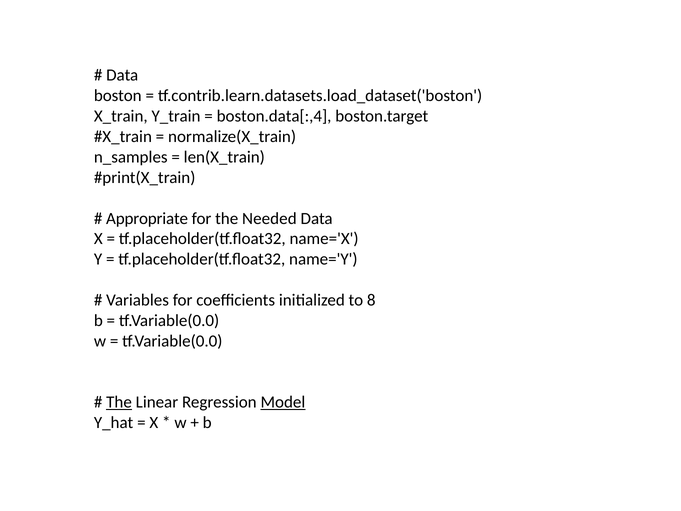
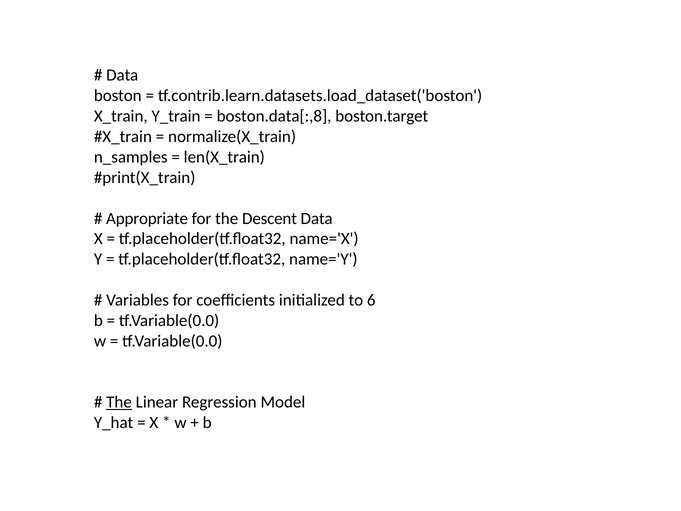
boston.data[:,4: boston.data[:,4 -> boston.data[:,8 (274, 116)
Needed: Needed -> Descent (270, 218)
8: 8 -> 6 (371, 300)
Model underline: present -> none (283, 402)
